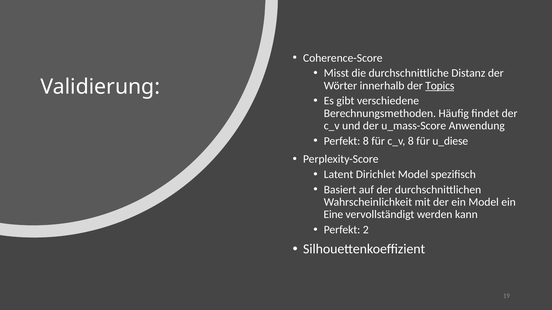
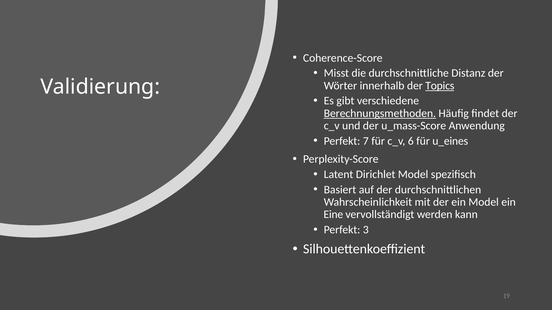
Berechnungsmethoden underline: none -> present (380, 113)
Perfekt 8: 8 -> 7 (366, 141)
c_v 8: 8 -> 6 (411, 141)
u_diese: u_diese -> u_eines (450, 141)
2: 2 -> 3 (366, 230)
